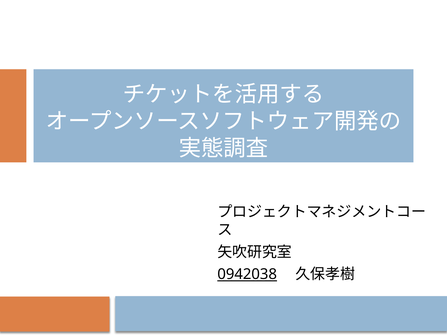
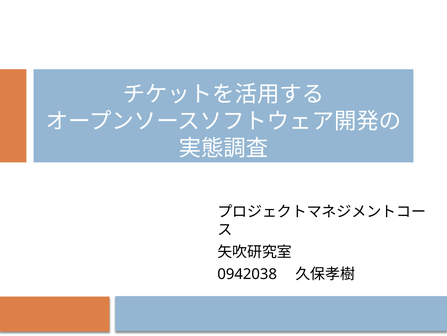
0942038 underline: present -> none (247, 274)
